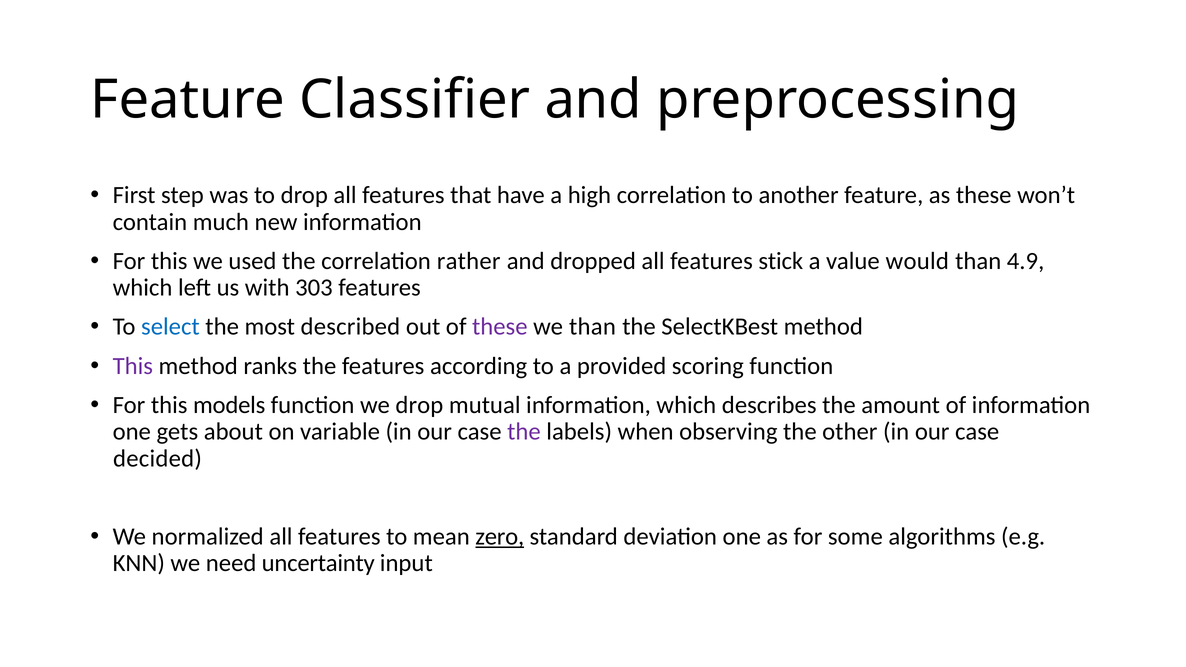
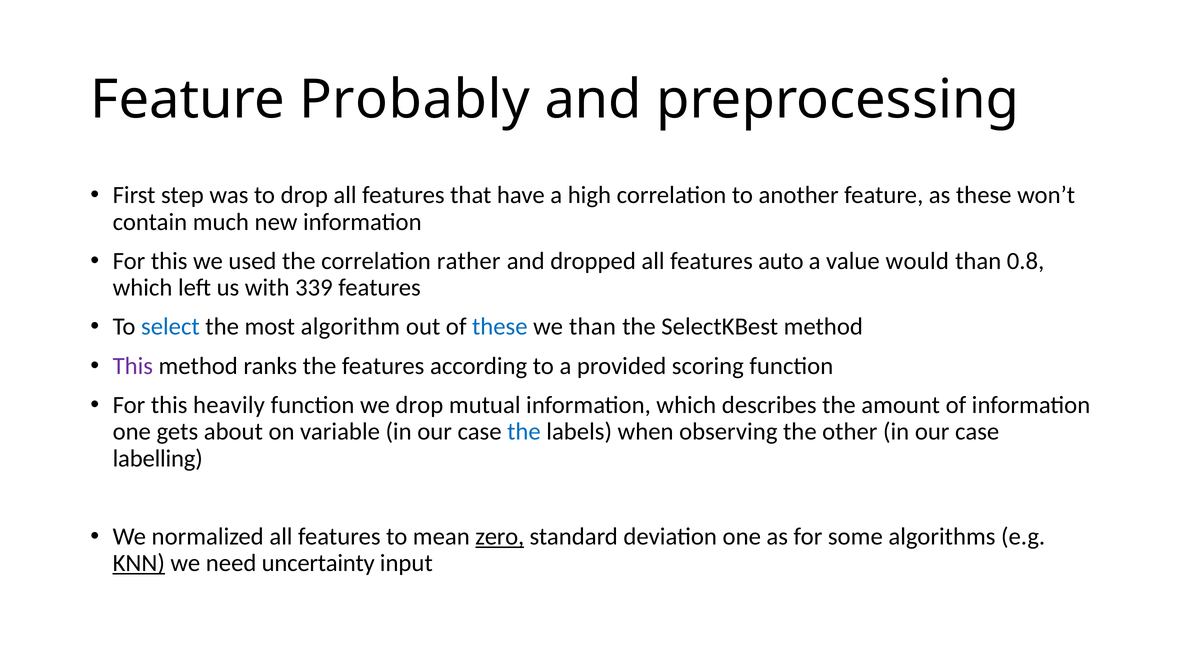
Classifier: Classifier -> Probably (414, 100)
stick: stick -> auto (781, 261)
4.9: 4.9 -> 0.8 (1026, 261)
303: 303 -> 339 (314, 288)
described: described -> algorithm (350, 327)
these colour: purple -> blue (500, 327)
models: models -> heavily (229, 405)
the colour: purple -> blue (524, 432)
decided: decided -> labelling (158, 458)
KNN underline: none -> present (139, 563)
